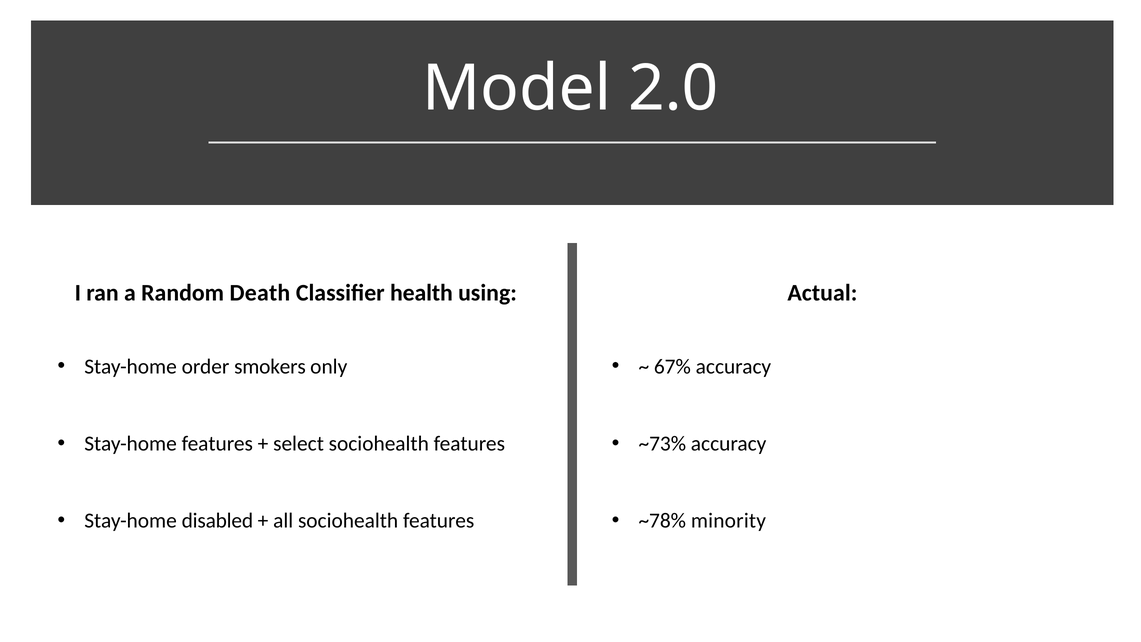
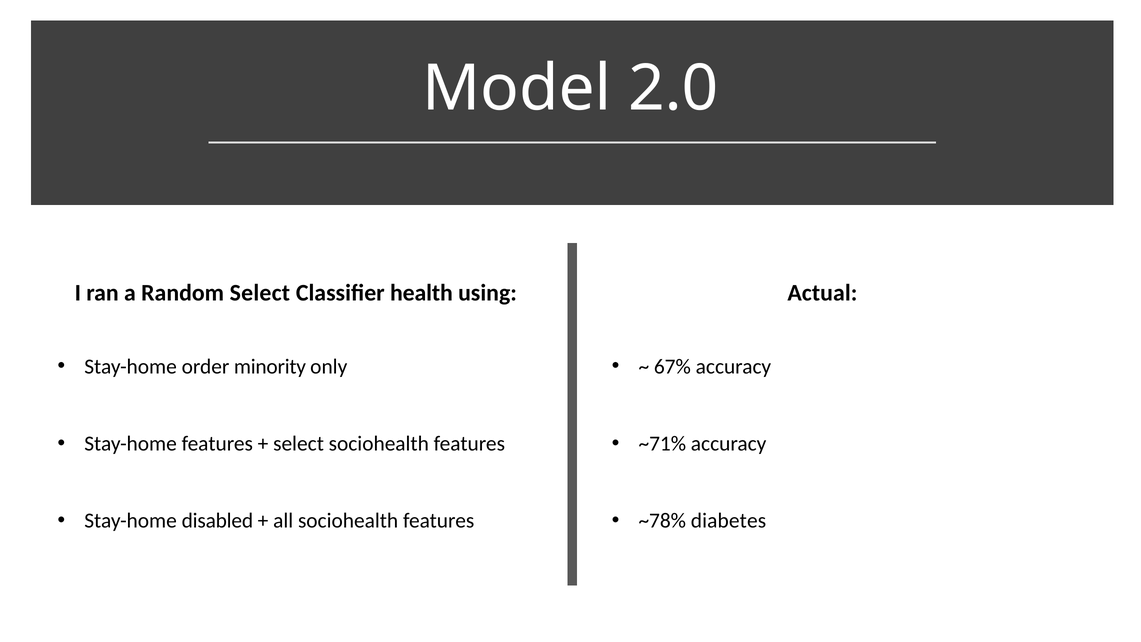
Random Death: Death -> Select (260, 293)
smokers: smokers -> minority (270, 366)
~73%: ~73% -> ~71% (662, 443)
minority: minority -> diabetes (728, 520)
